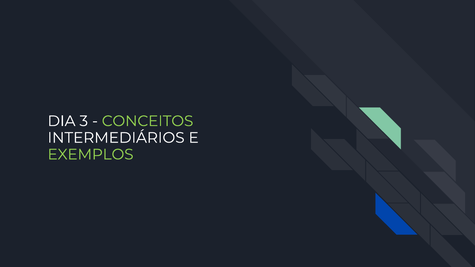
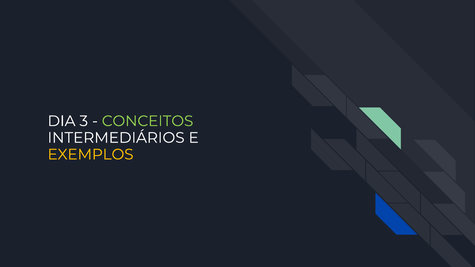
EXEMPLOS colour: light green -> yellow (91, 155)
